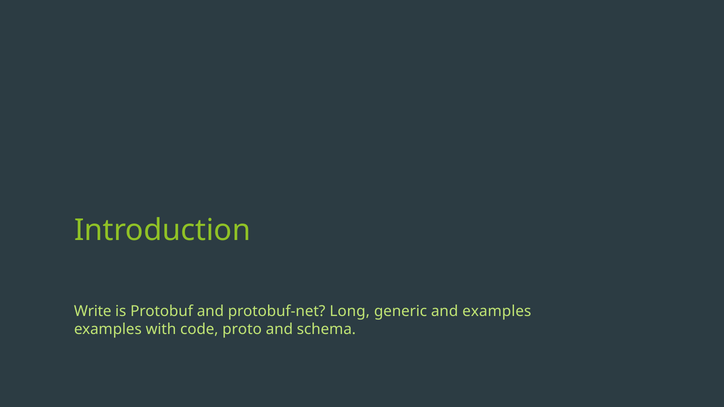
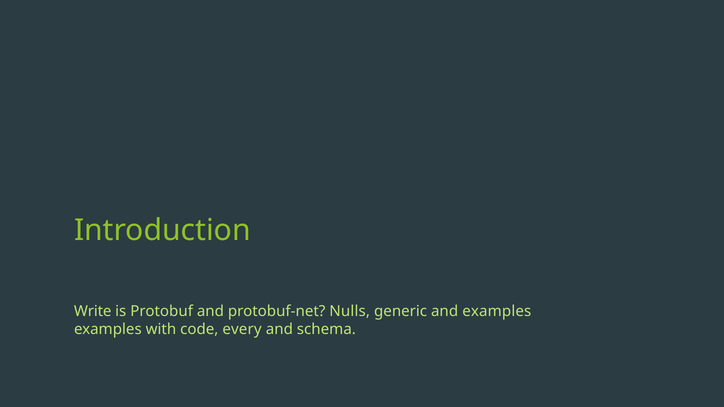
Long: Long -> Nulls (350, 311)
proto: proto -> every (242, 329)
